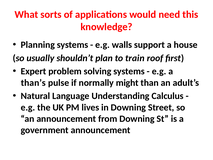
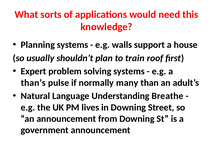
might: might -> many (127, 83)
Calculus: Calculus -> Breathe (168, 96)
